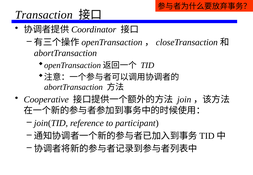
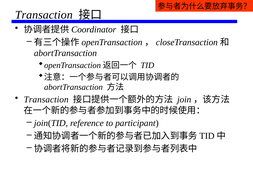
Cooperative: Cooperative -> Transaction (46, 100)
